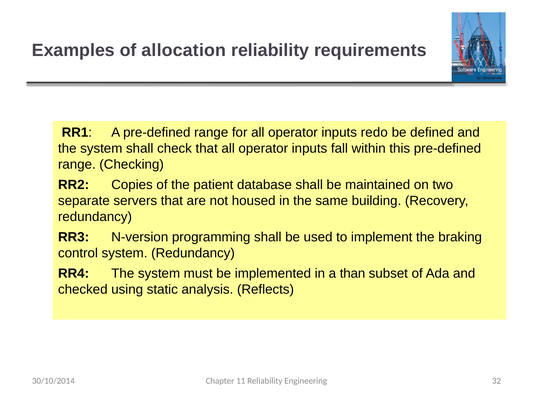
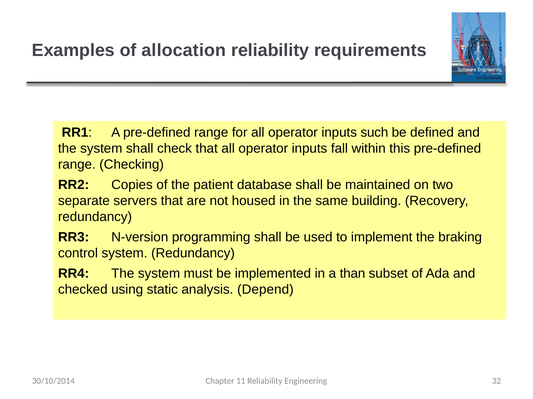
redo: redo -> such (374, 133)
Reflects: Reflects -> Depend (265, 290)
